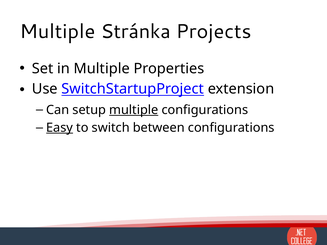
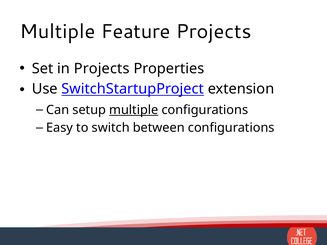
Stránka: Stránka -> Feature (136, 32)
in Multiple: Multiple -> Projects (102, 69)
Easy underline: present -> none (60, 128)
